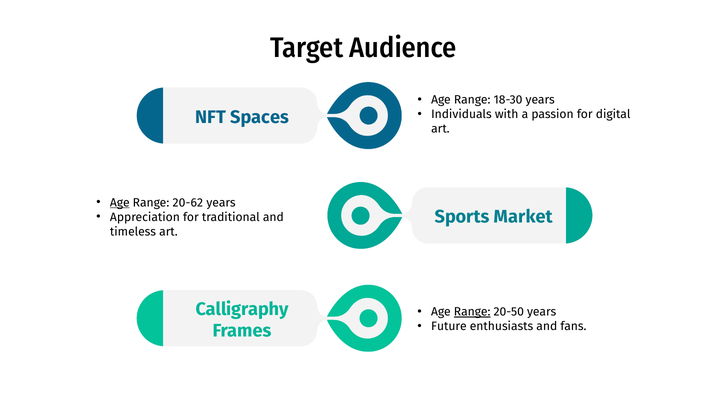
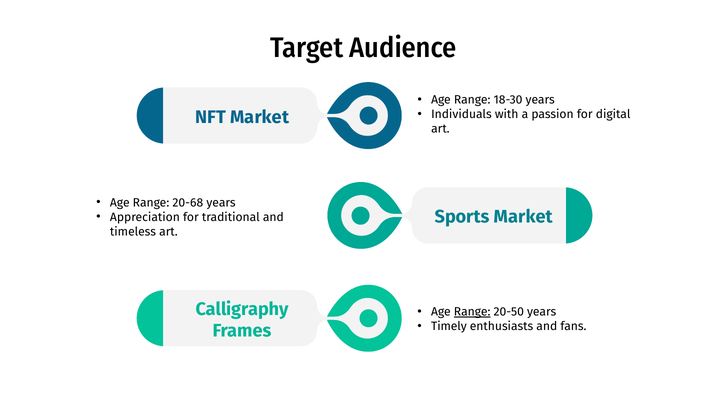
NFT Spaces: Spaces -> Market (260, 117)
Age underline: present -> none (120, 203)
20-62: 20-62 -> 20-68 (188, 203)
Future: Future -> Timely (449, 326)
